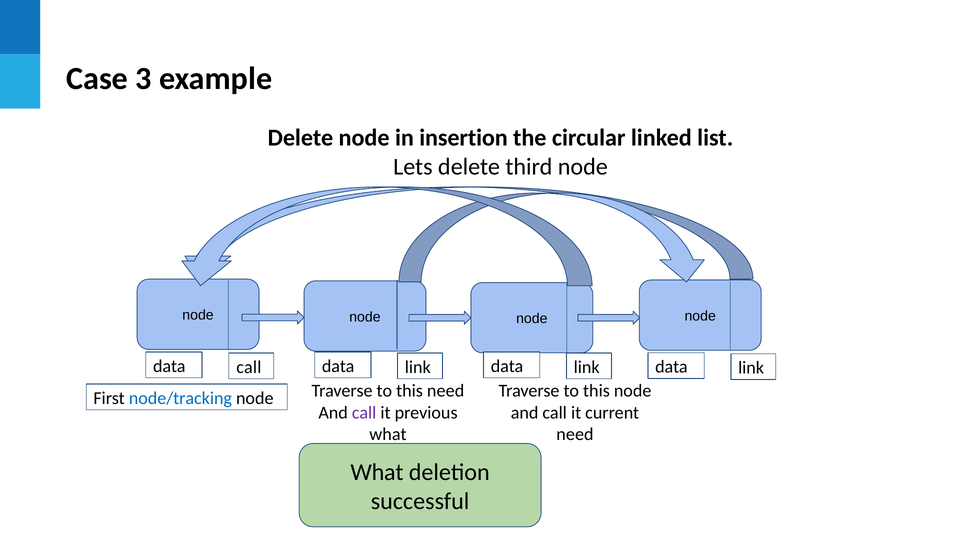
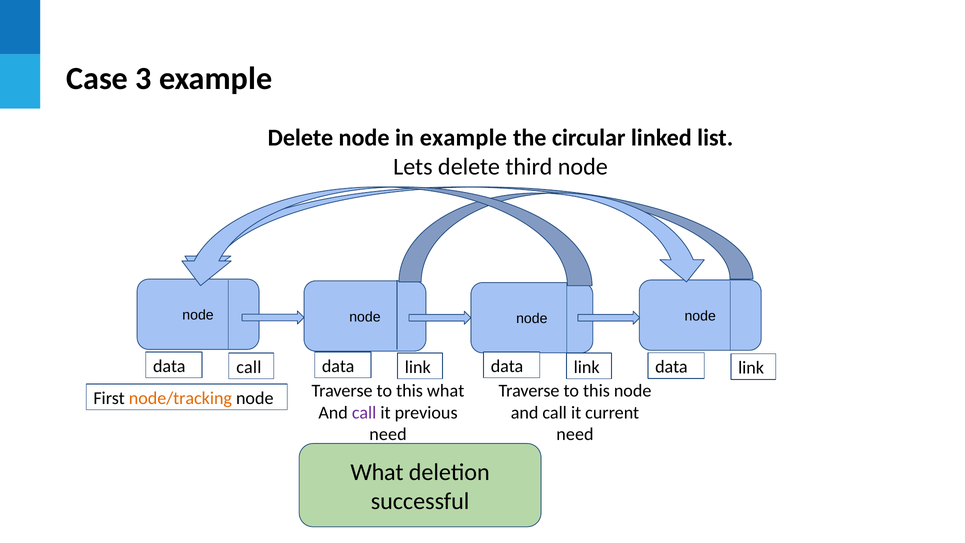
in insertion: insertion -> example (463, 138)
this need: need -> what (446, 391)
node/tracking colour: blue -> orange (180, 398)
what: what -> need (388, 434)
